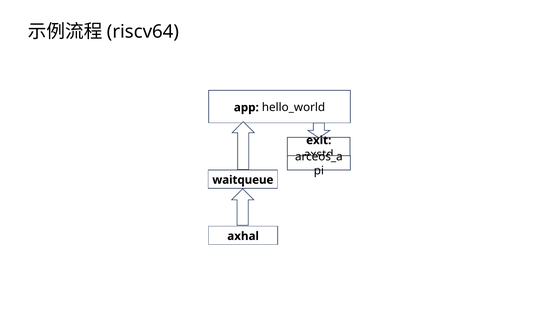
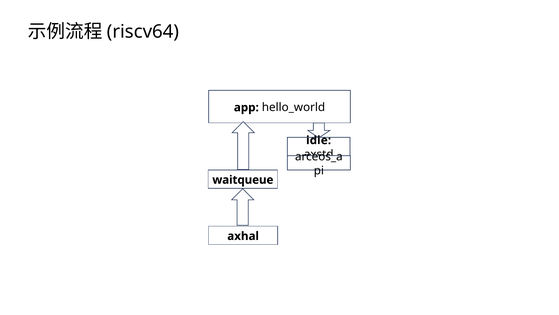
exit: exit -> idle (319, 140)
